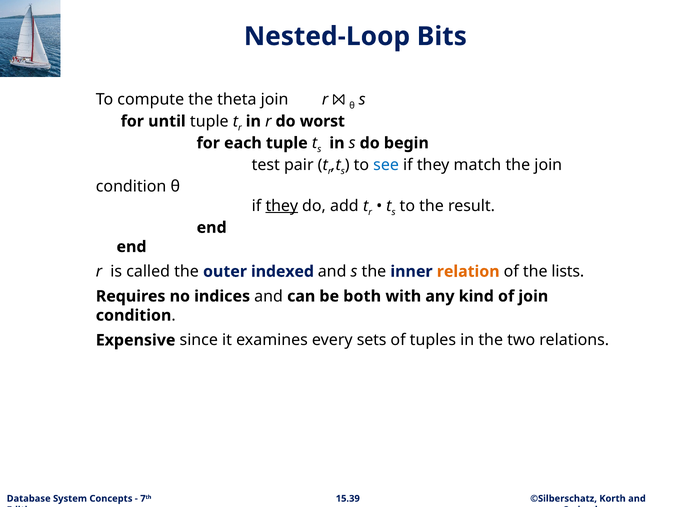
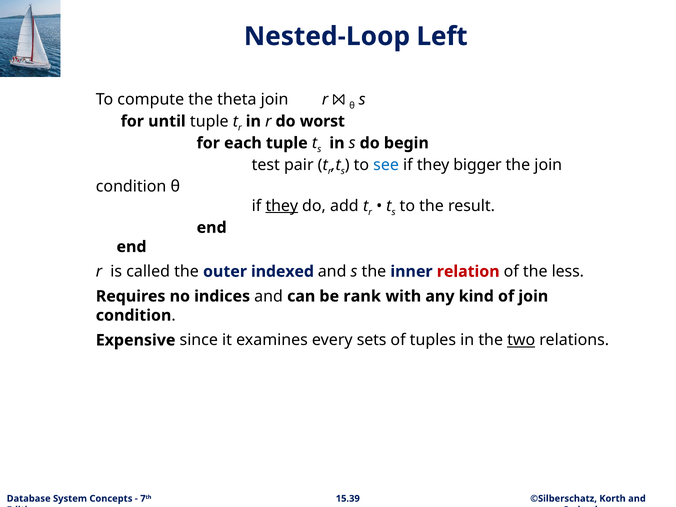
Bits: Bits -> Left (442, 36)
match: match -> bigger (478, 165)
relation colour: orange -> red (468, 272)
lists: lists -> less (568, 272)
both: both -> rank (362, 296)
two underline: none -> present (521, 340)
